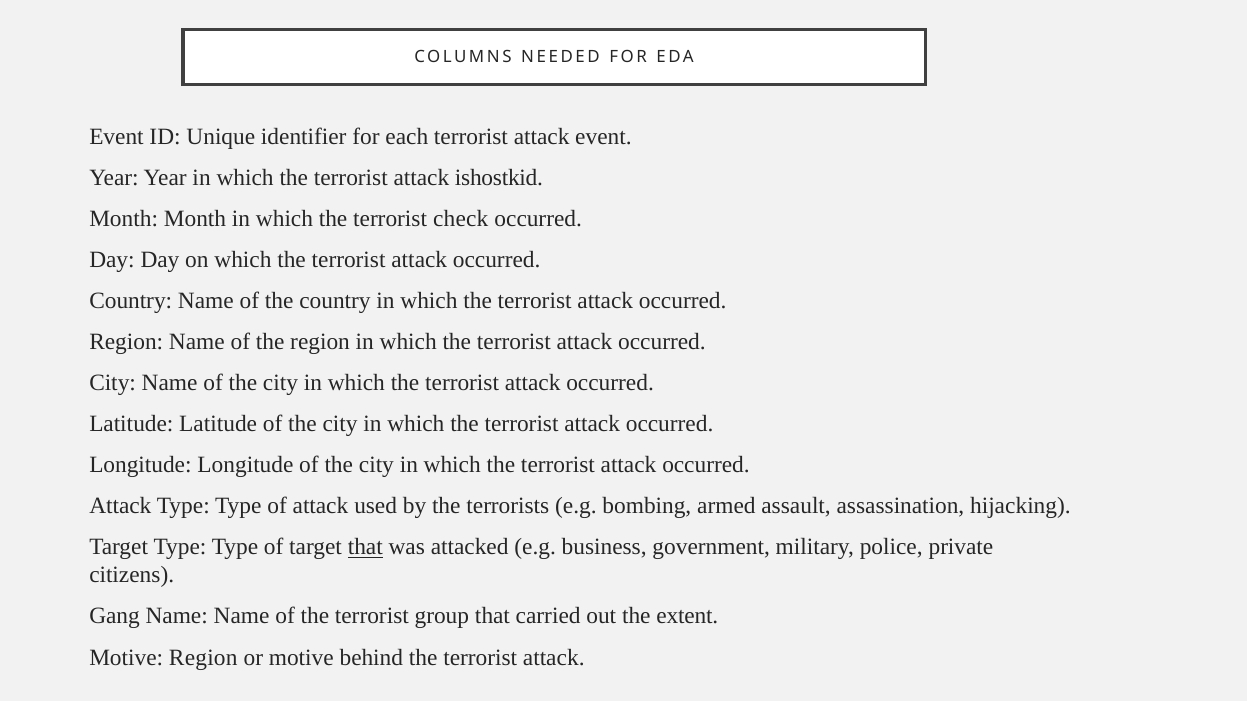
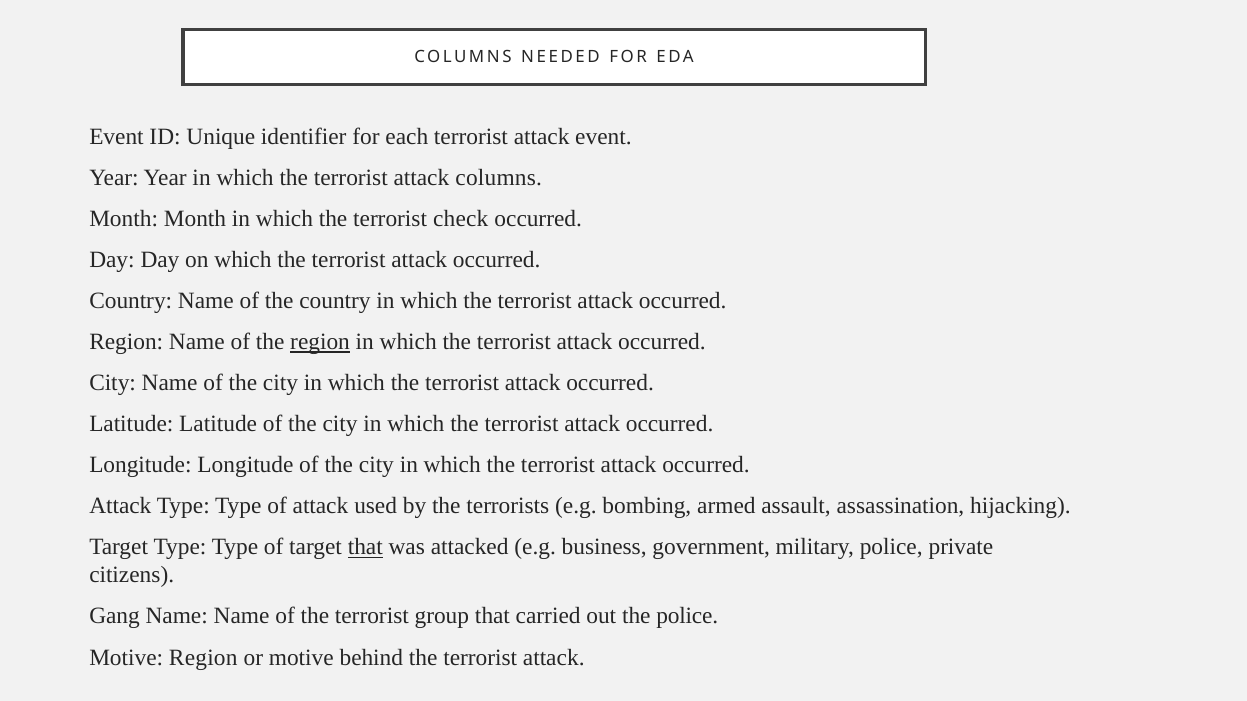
attack ishostkid: ishostkid -> columns (499, 178)
region underline: none -> present (320, 342)
the extent: extent -> police (687, 617)
